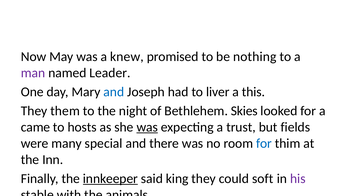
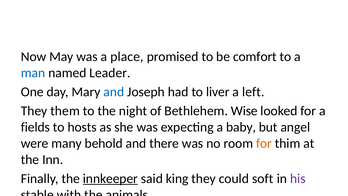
knew: knew -> place (127, 56)
nothing: nothing -> comfort (255, 56)
man colour: purple -> blue (33, 73)
this: this -> left (253, 92)
Skies: Skies -> Wise (244, 111)
came: came -> fields (35, 127)
was underline: present -> none (147, 127)
a trust: trust -> baby (241, 127)
fields: fields -> angel (295, 127)
special: special -> behold (104, 143)
for colour: blue -> orange (264, 143)
